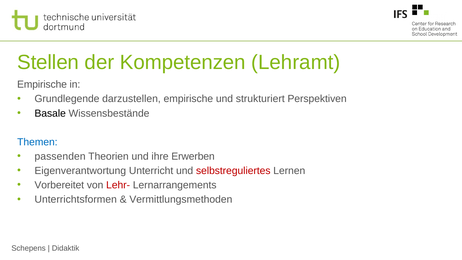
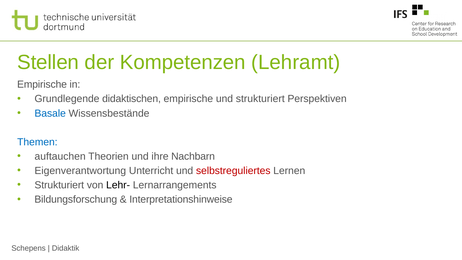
darzustellen: darzustellen -> didaktischen (132, 99)
Basale colour: black -> blue (50, 113)
passenden: passenden -> auftauchen (60, 156)
Erwerben: Erwerben -> Nachbarn (193, 156)
Vorbereitet: Vorbereitet -> Strukturiert (59, 185)
Lehr- colour: red -> black (118, 185)
Unterrichtsformen: Unterrichtsformen -> Bildungsforschung (76, 199)
Vermittlungsmethoden: Vermittlungsmethoden -> Interpretationshinweise (181, 199)
